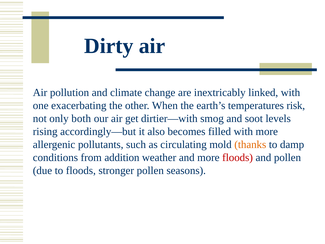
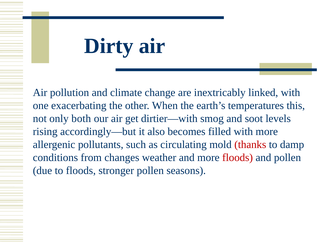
risk: risk -> this (296, 105)
thanks colour: orange -> red (250, 144)
addition: addition -> changes (122, 157)
